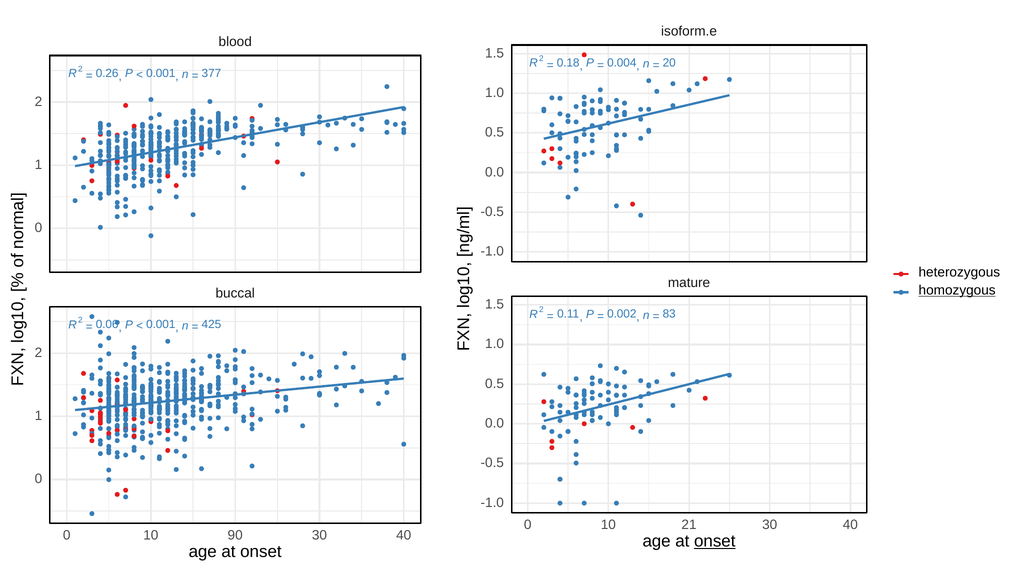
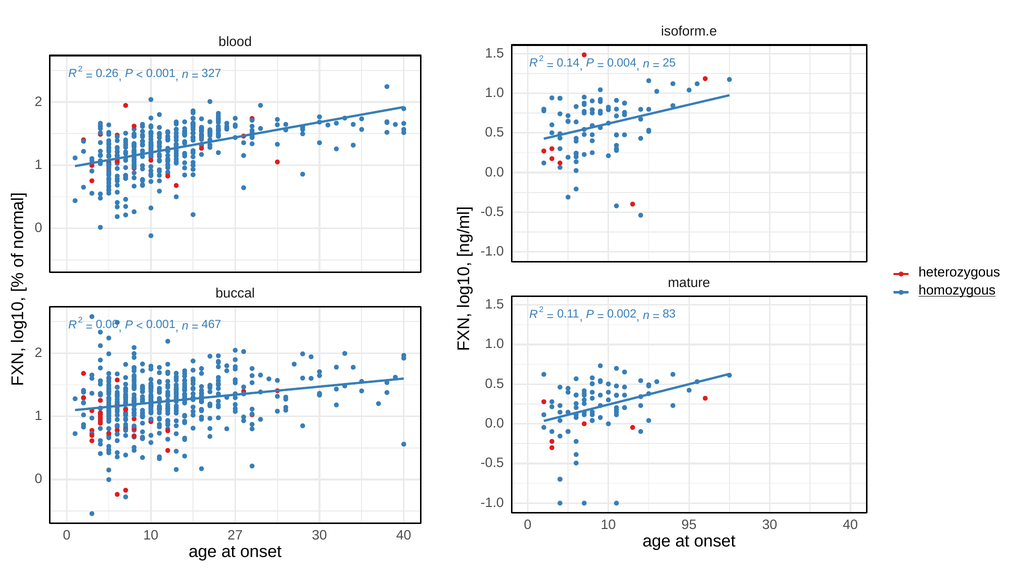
0.18: 0.18 -> 0.14 (568, 63)
20: 20 -> 25 (669, 63)
377: 377 -> 327 (211, 73)
425: 425 -> 467 (211, 325)
21: 21 -> 95 (689, 525)
90: 90 -> 27 (235, 535)
onset underline: present -> none (715, 541)
